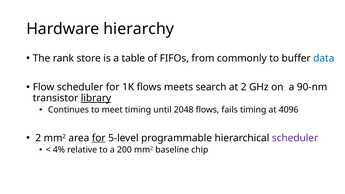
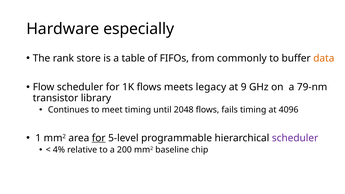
hierarchy: hierarchy -> especially (139, 29)
data colour: blue -> orange (324, 58)
search: search -> legacy (211, 87)
at 2: 2 -> 9 (244, 87)
90-nm: 90-nm -> 79-nm (312, 87)
library underline: present -> none (96, 98)
2: 2 -> 1 (38, 138)
